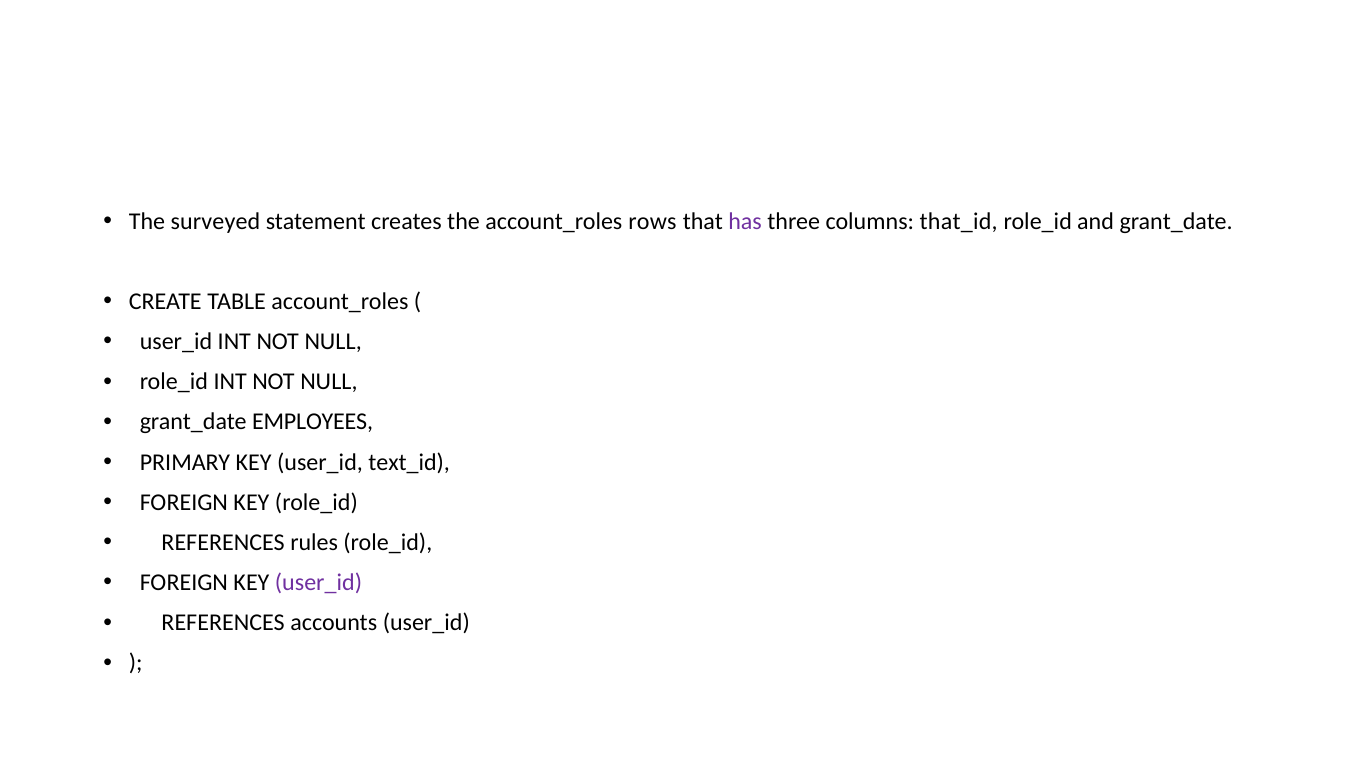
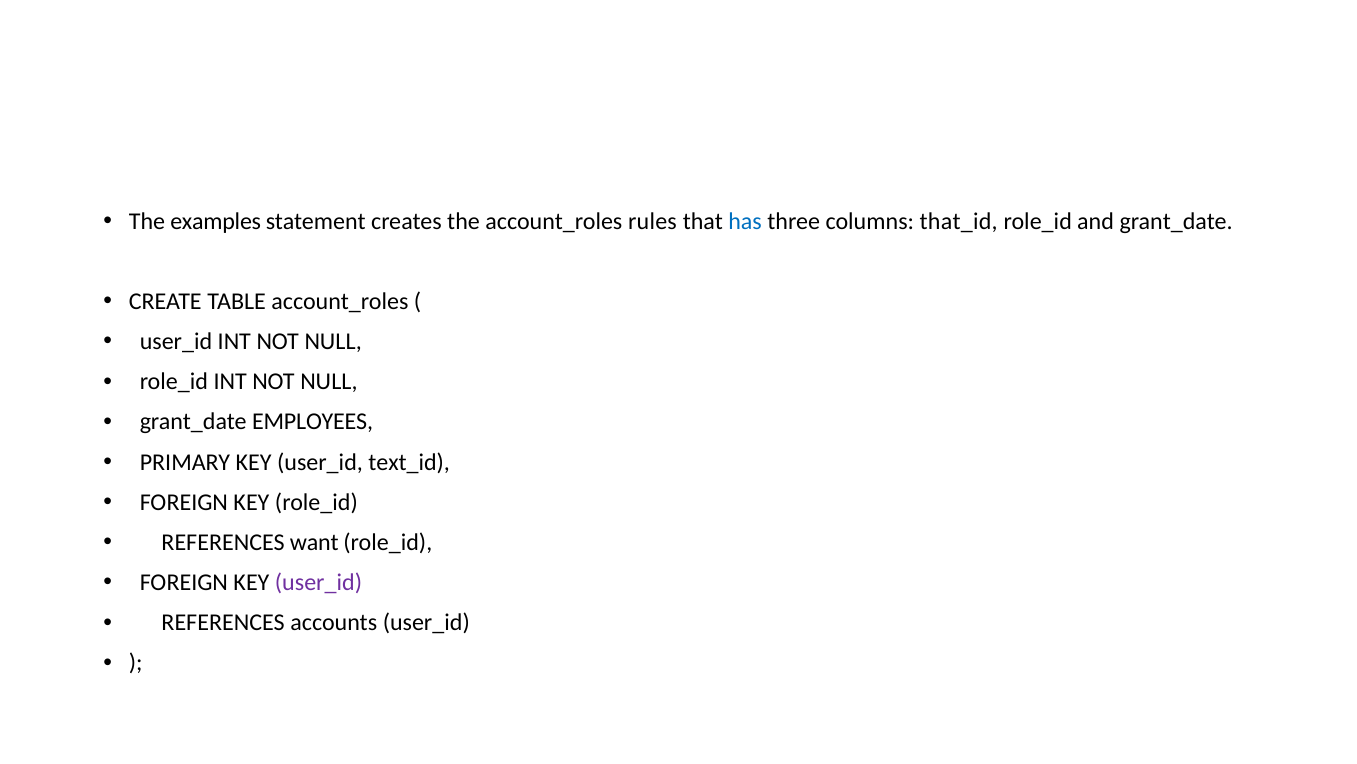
surveyed: surveyed -> examples (216, 221)
rows: rows -> rules (652, 221)
has colour: purple -> blue (745, 221)
rules: rules -> want (314, 542)
